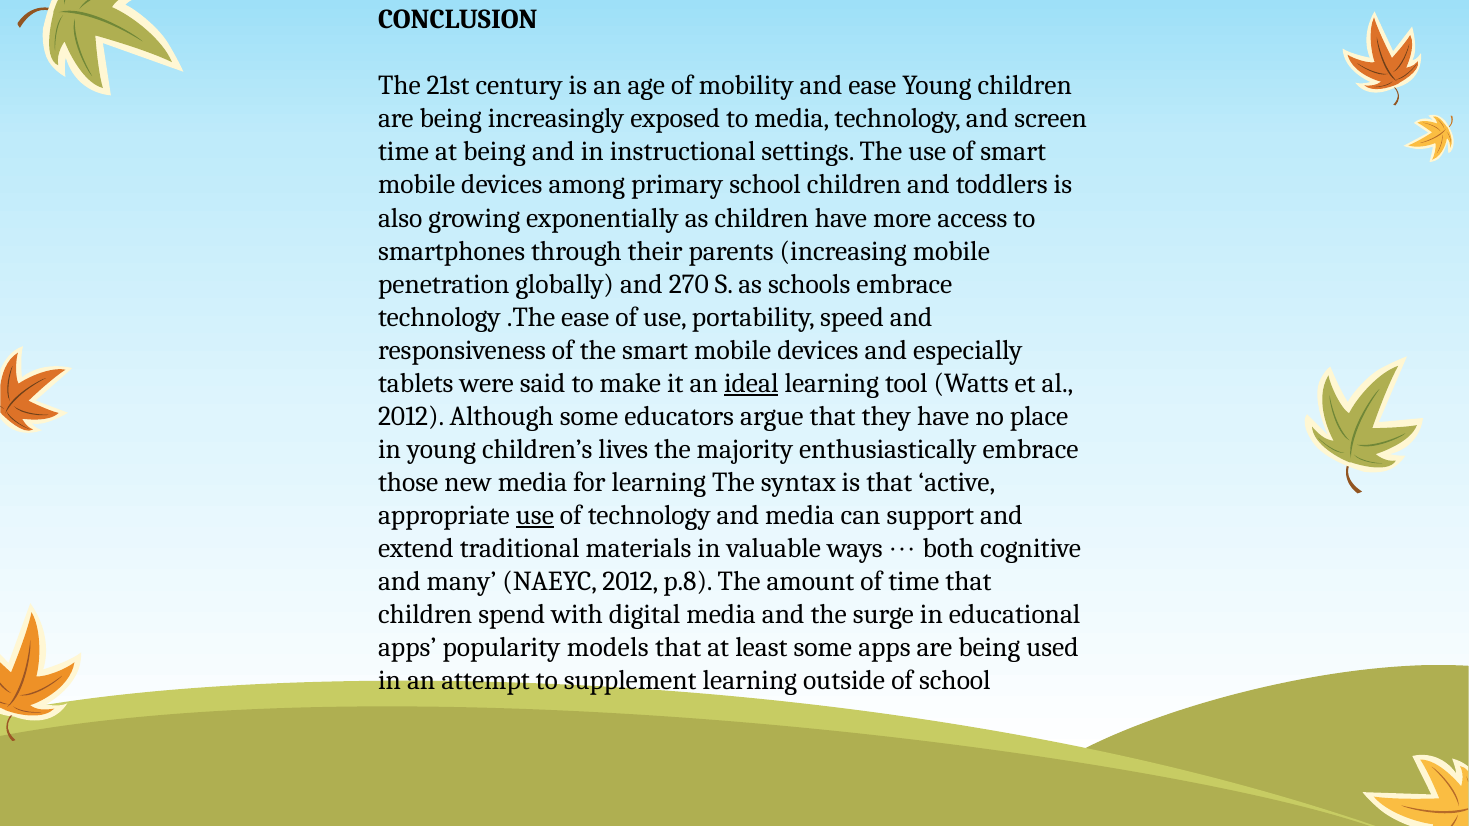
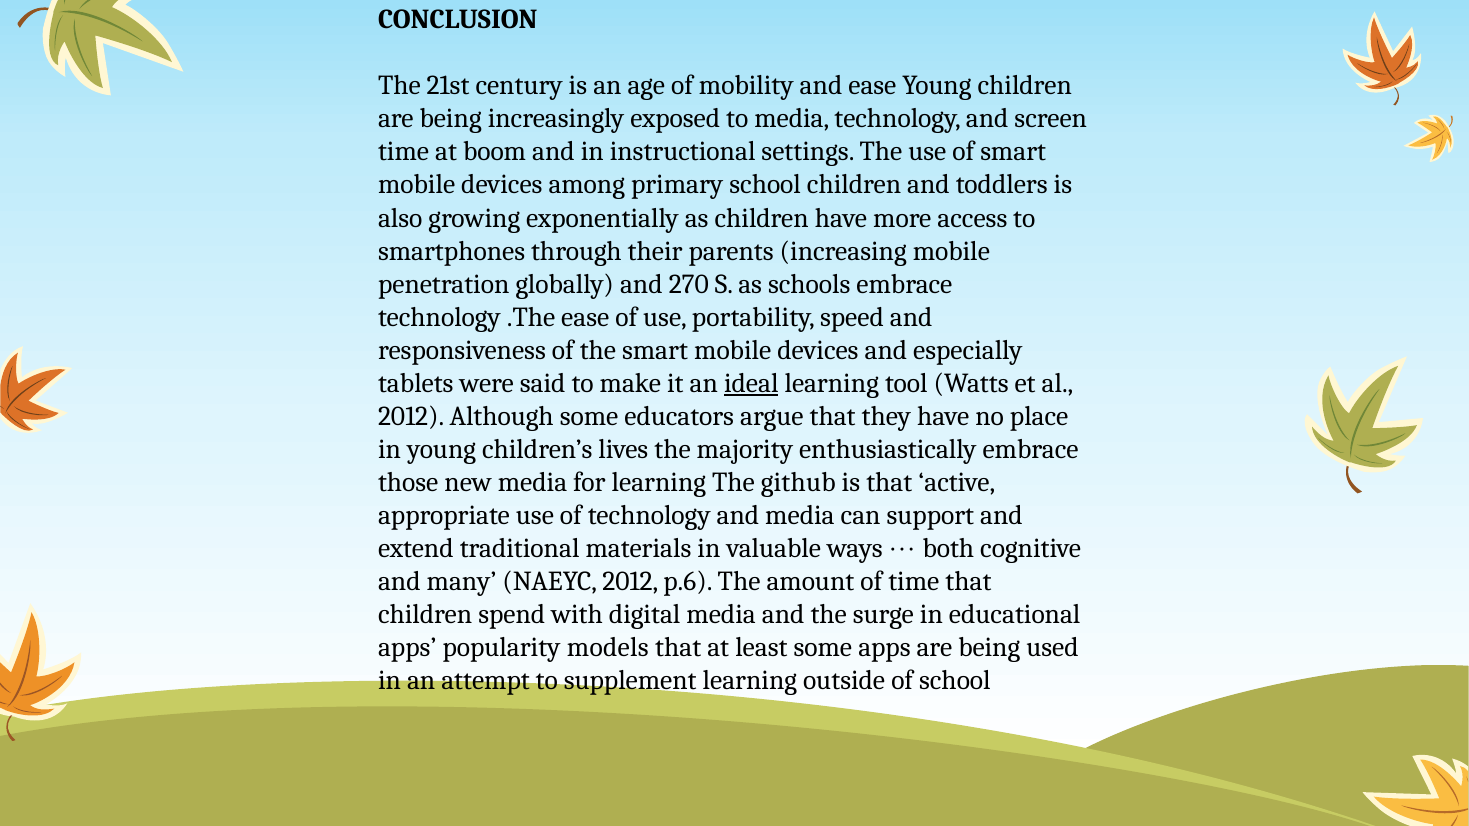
at being: being -> boom (495, 152)
syntax: syntax -> github (798, 482)
use underline: present -> none (535, 515)
p.8: p.8 -> p.6 (688, 582)
